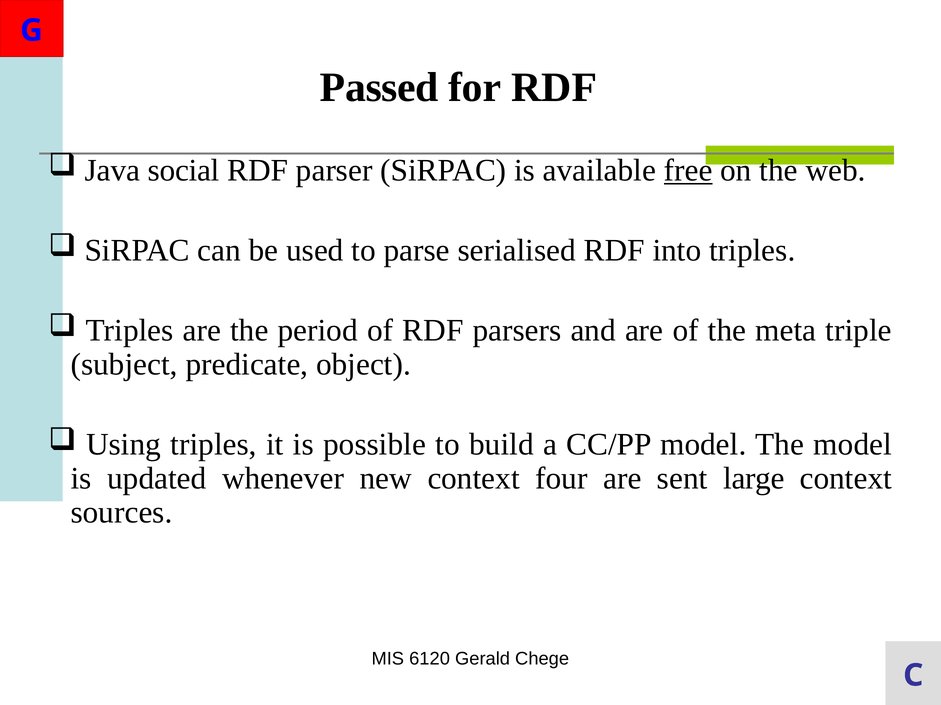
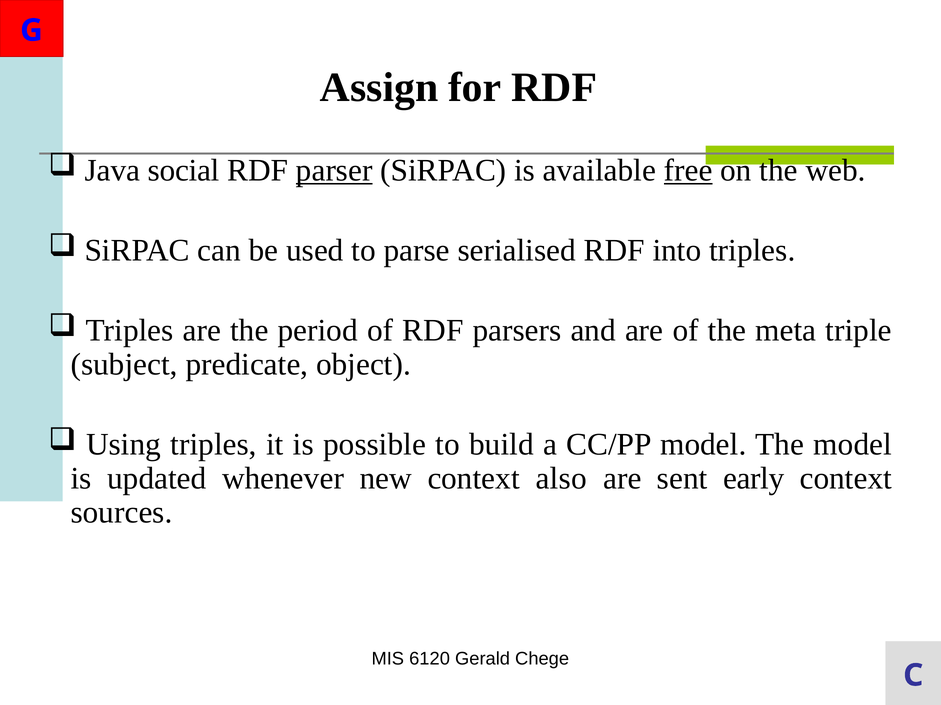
Passed: Passed -> Assign (379, 88)
parser underline: none -> present (334, 170)
four: four -> also (561, 479)
large: large -> early (754, 479)
